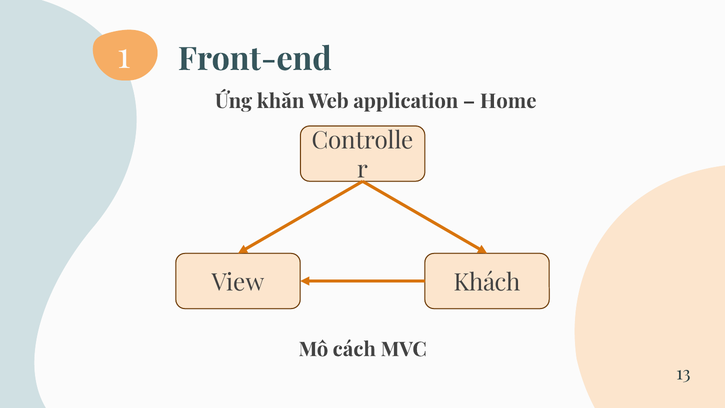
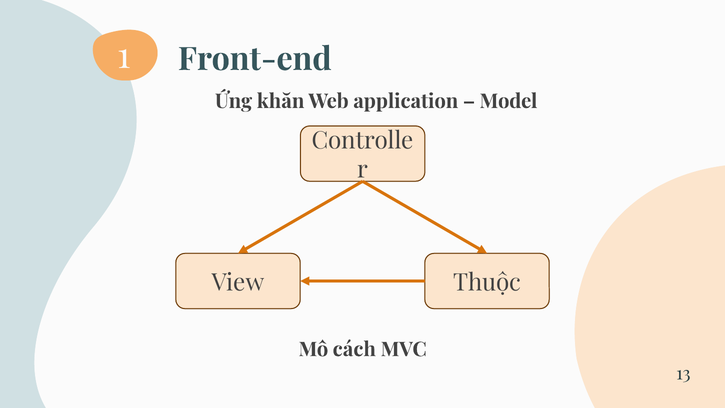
Home: Home -> Model (508, 101)
Khách: Khách -> Thuộc (487, 283)
